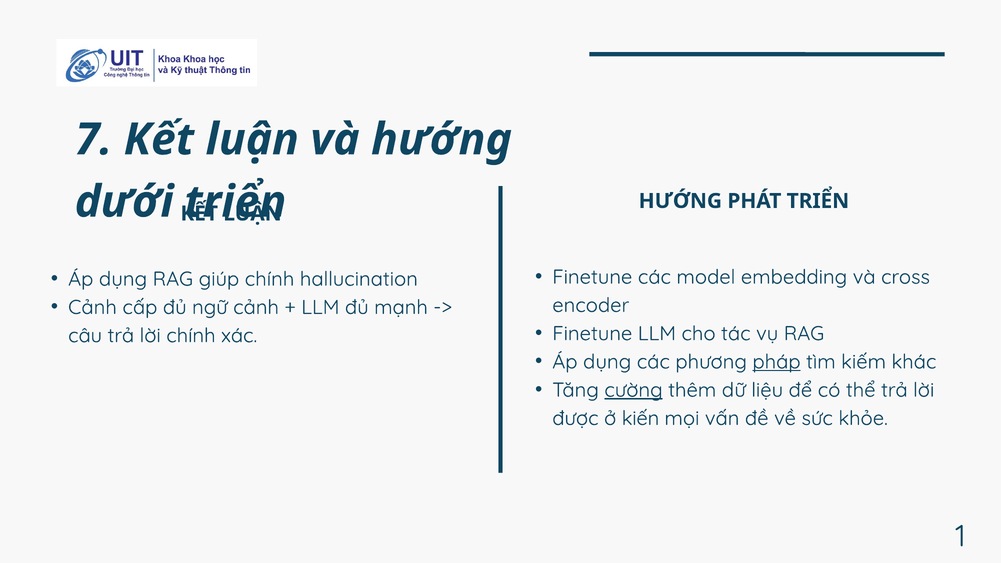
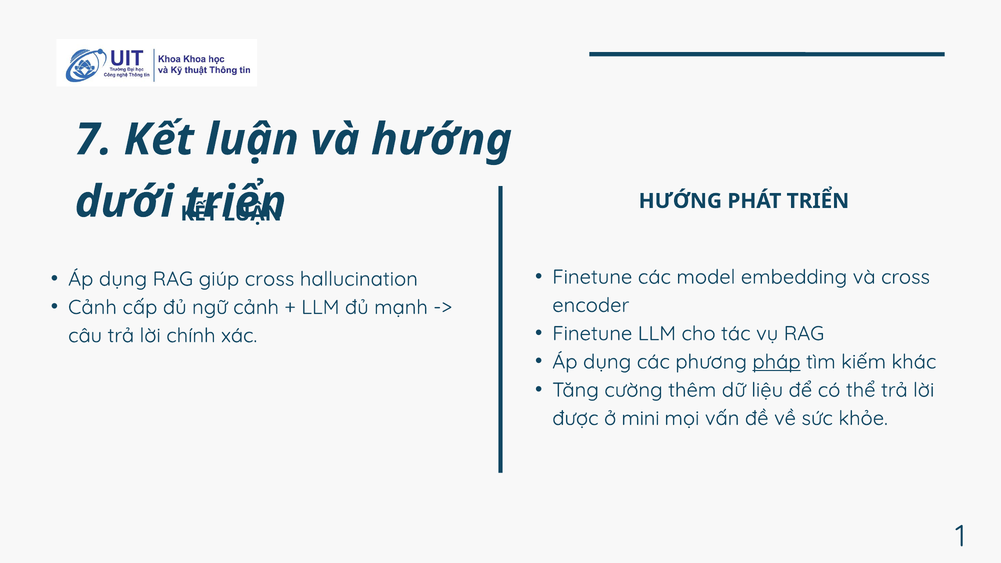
giúp chính: chính -> cross (270, 279)
cường underline: present -> none (634, 390)
kiến: kiến -> mini (640, 418)
